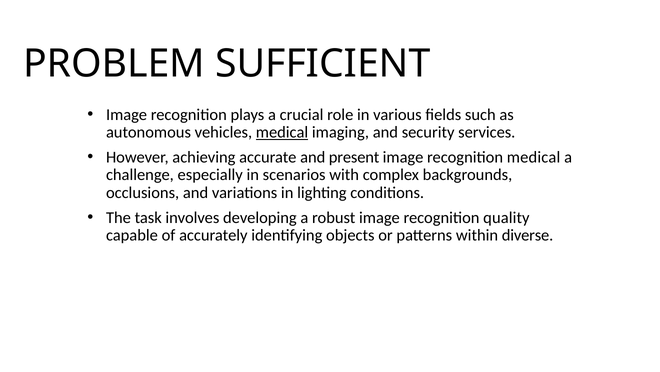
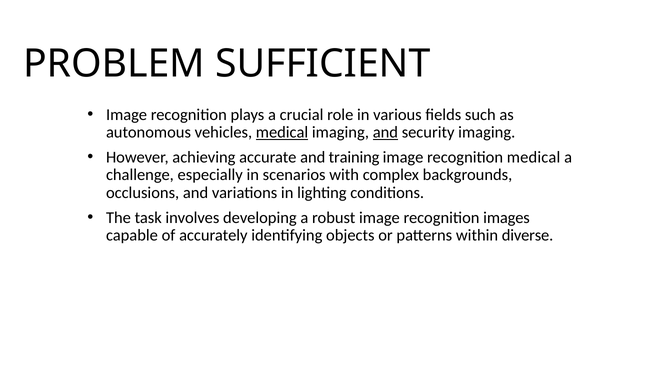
and underline: none -> present (385, 132)
security services: services -> imaging (487, 132)
present: present -> training (354, 157)
quality: quality -> images (507, 217)
